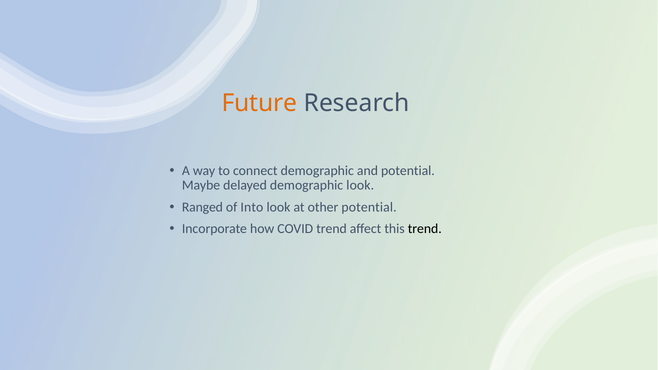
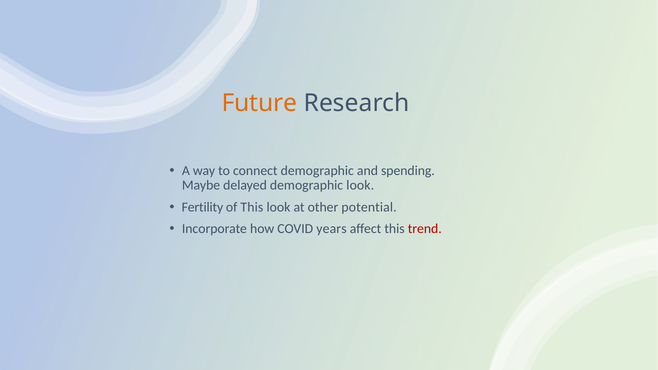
and potential: potential -> spending (408, 171)
Ranged: Ranged -> Fertility (202, 207)
of Into: Into -> This (252, 207)
COVID trend: trend -> years (331, 229)
trend colour: black -> red (425, 229)
